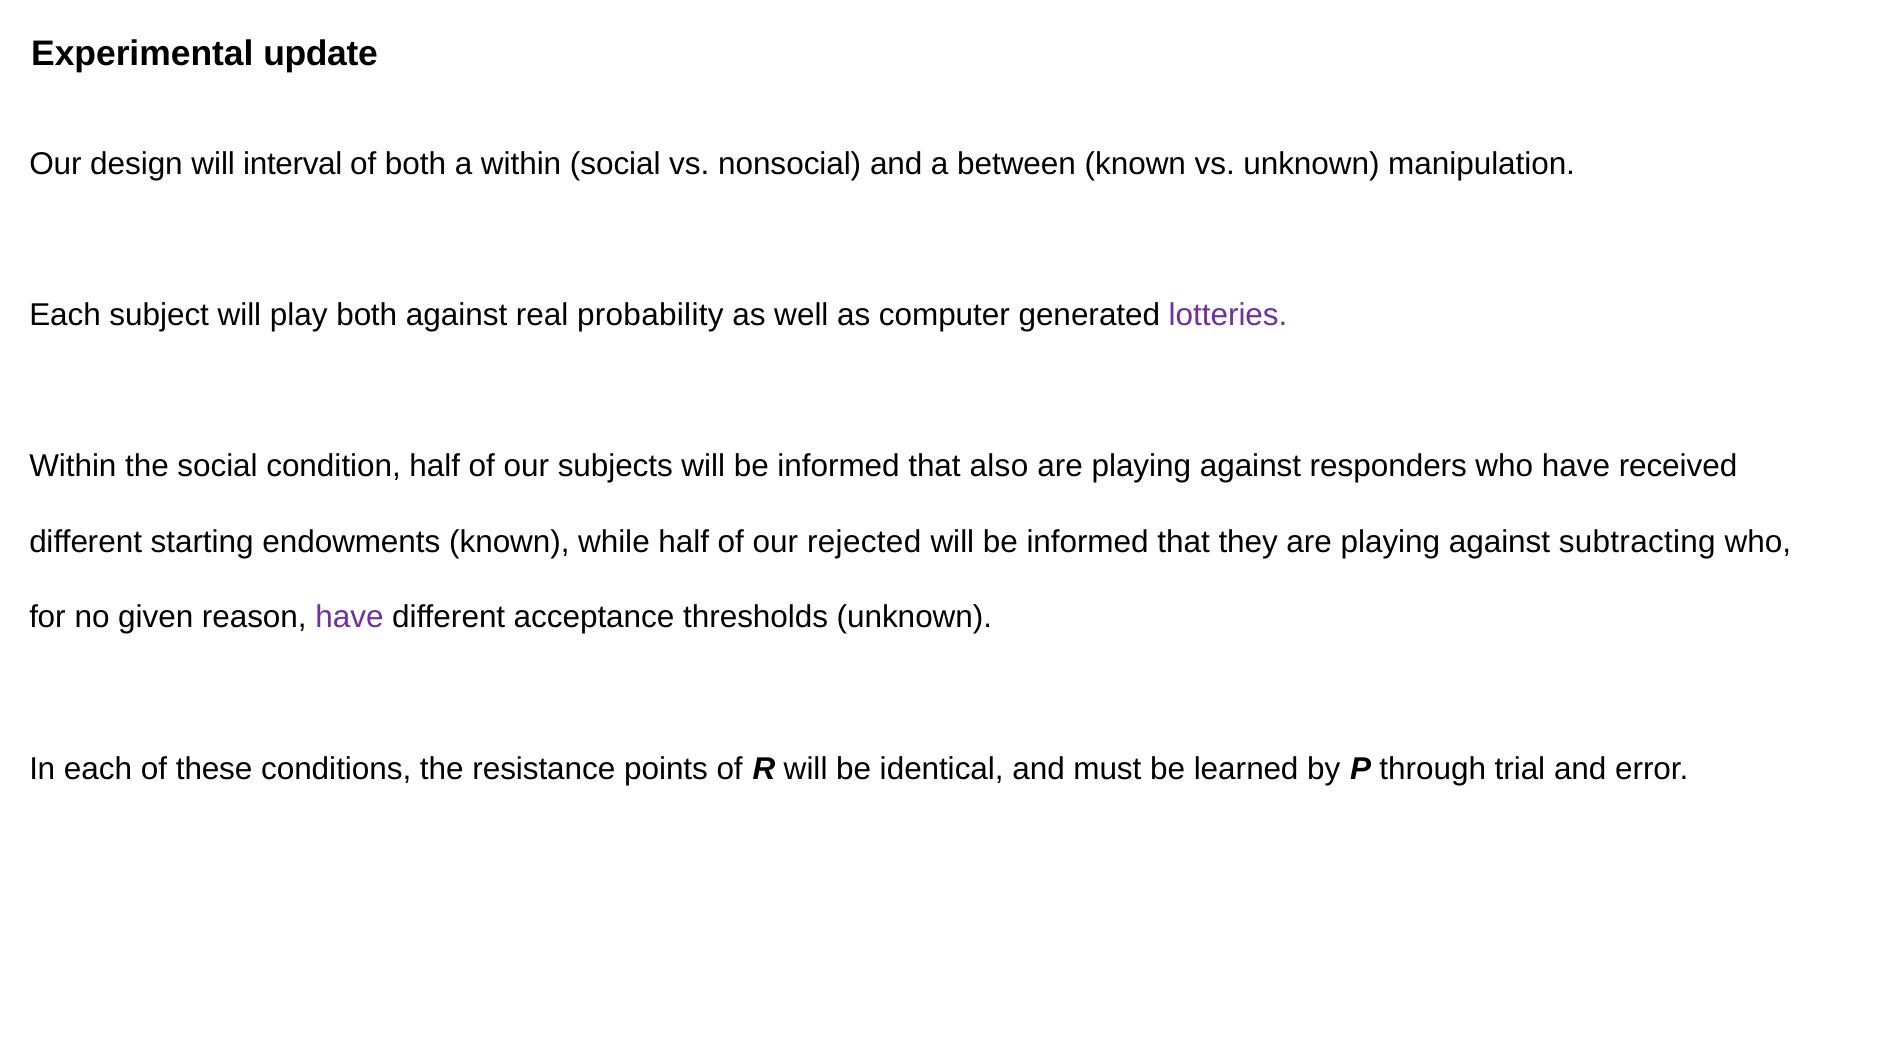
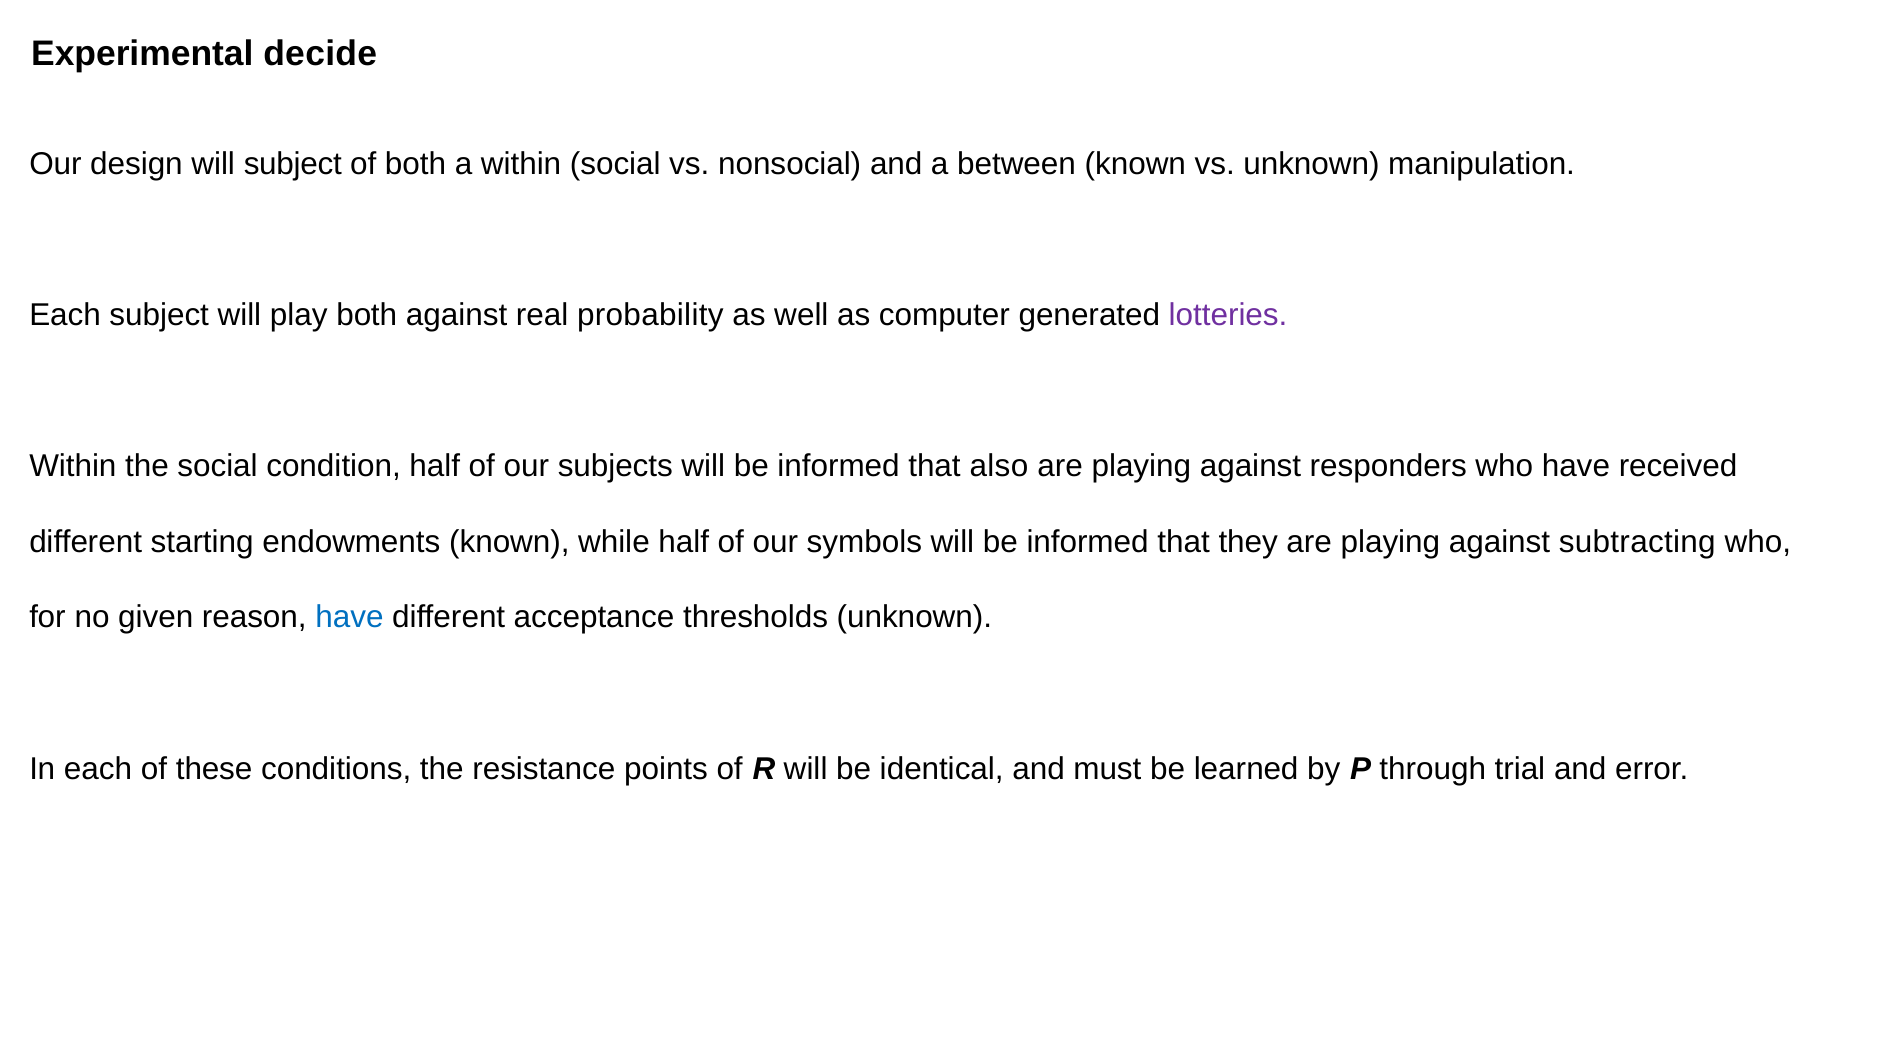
update: update -> decide (320, 54)
will interval: interval -> subject (293, 164)
rejected: rejected -> symbols (864, 542)
have colour: purple -> blue (349, 617)
